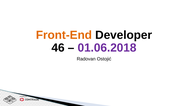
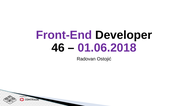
Front-End colour: orange -> purple (64, 35)
